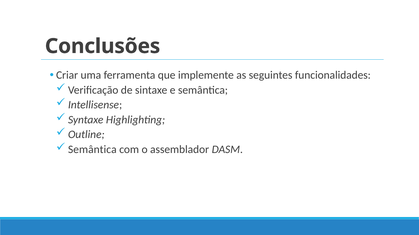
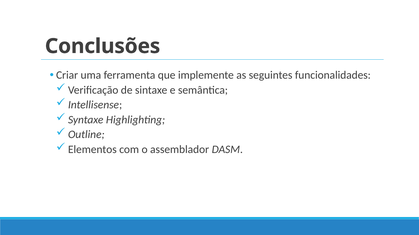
Semântica: Semântica -> Elementos (92, 150)
